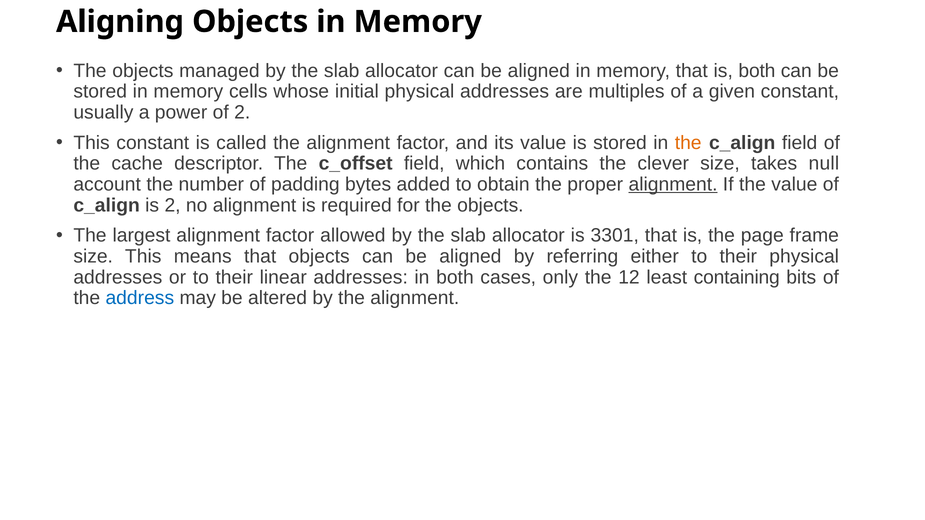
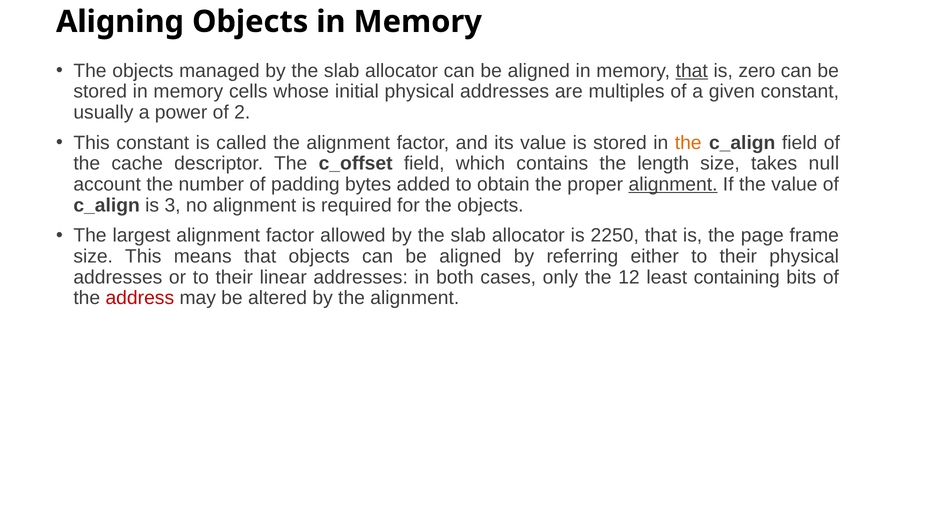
that underline: none -> present (692, 71)
is both: both -> zero (757, 71)
clever: clever -> length (663, 164)
is 2: 2 -> 3 (173, 205)
3301: 3301 -> 2250 (615, 236)
address colour: blue -> red (140, 298)
